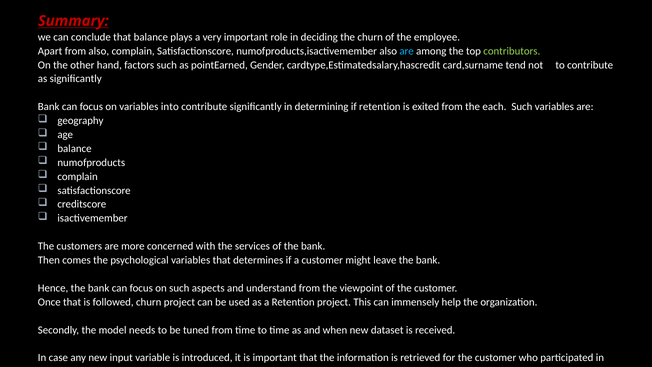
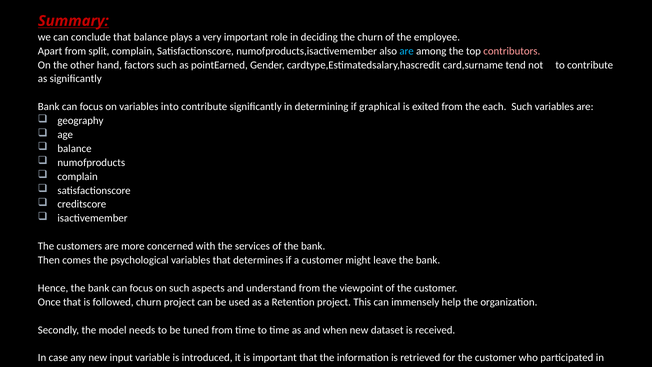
from also: also -> split (99, 51)
contributors colour: light green -> pink (512, 51)
if retention: retention -> graphical (380, 107)
